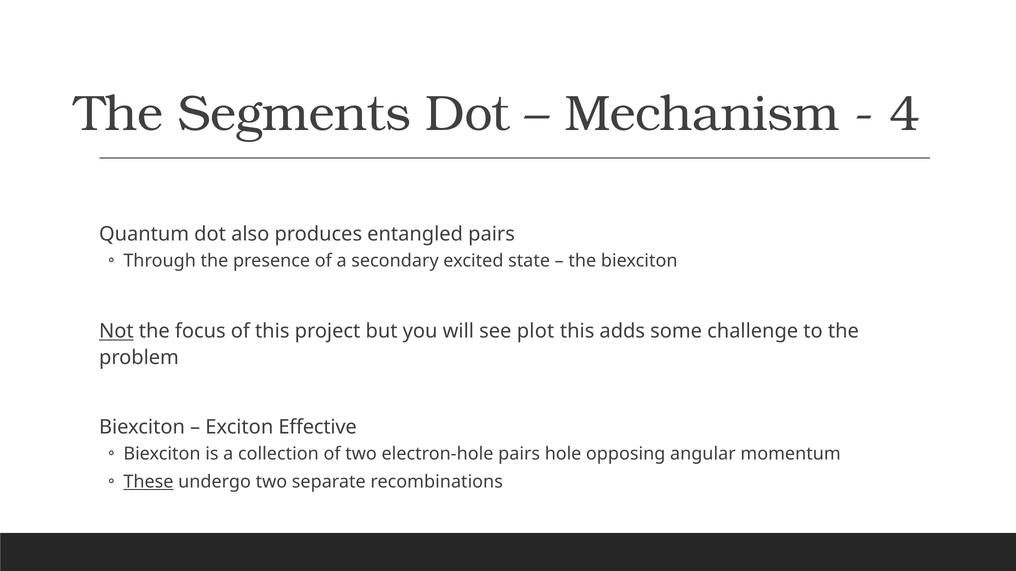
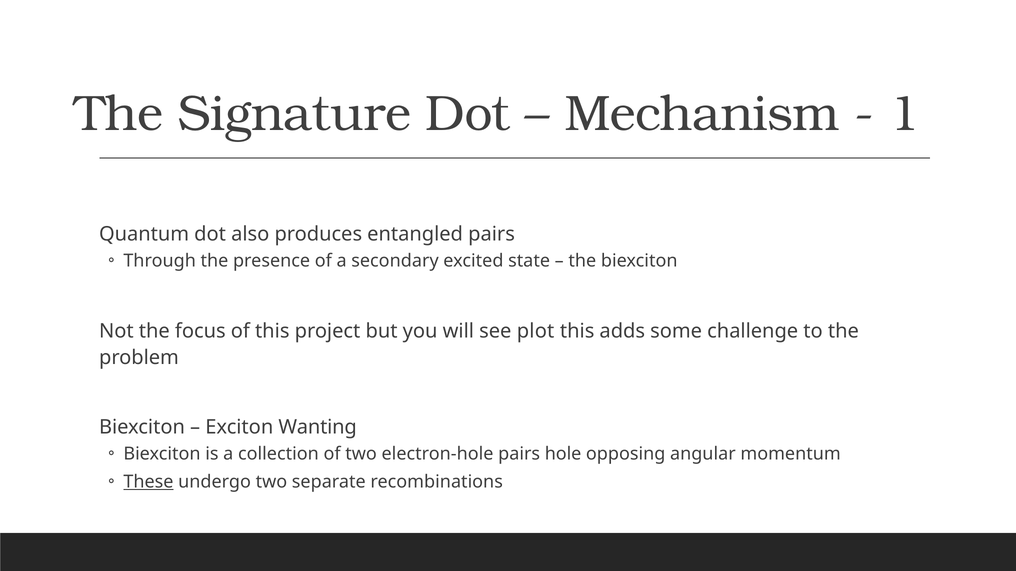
Segments: Segments -> Signature (294, 114)
4: 4 -> 1 (904, 114)
Not underline: present -> none (116, 332)
Effective: Effective -> Wanting (318, 427)
